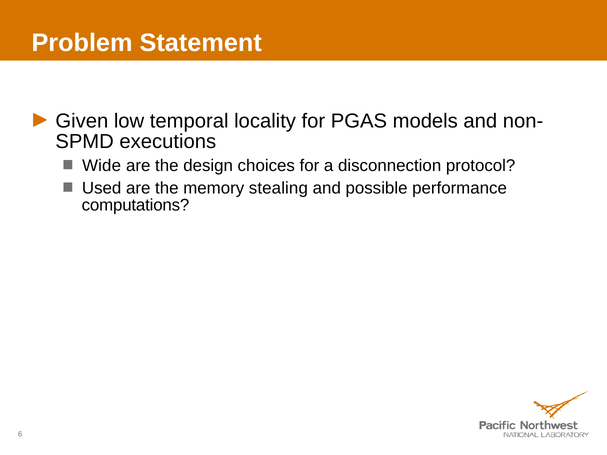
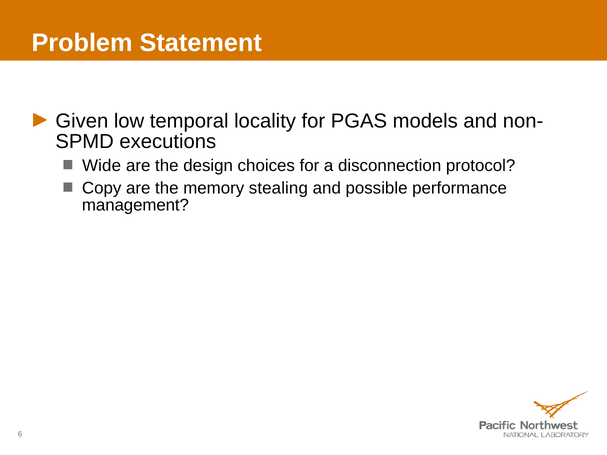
Used: Used -> Copy (102, 188)
computations: computations -> management (135, 205)
